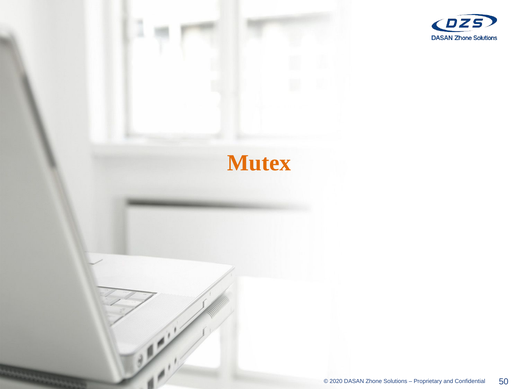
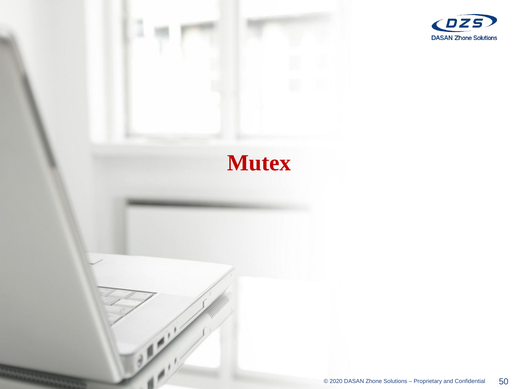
Mutex colour: orange -> red (259, 163)
